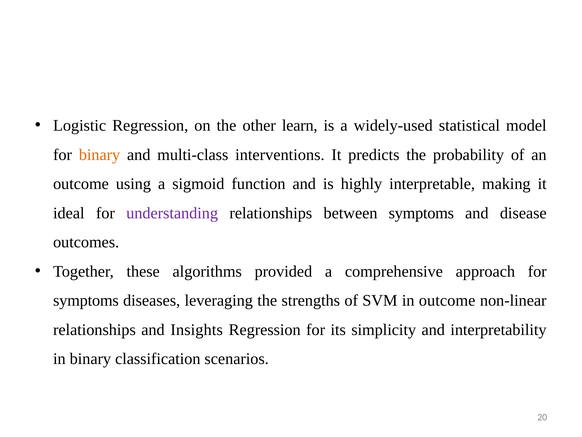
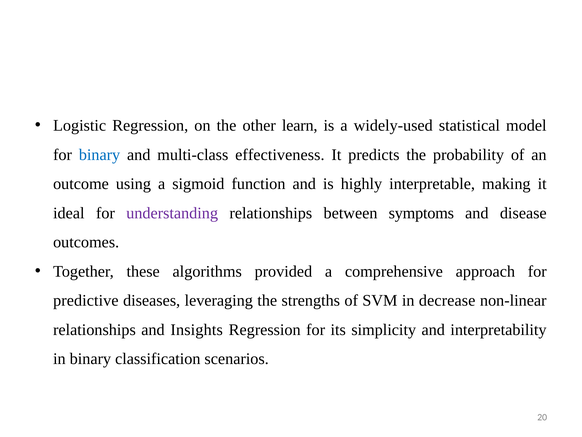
binary colour: orange -> blue (99, 154)
interventions: interventions -> effectiveness (280, 154)
symptoms: symptoms -> predictive (86, 300)
in outcome: outcome -> decrease (447, 300)
